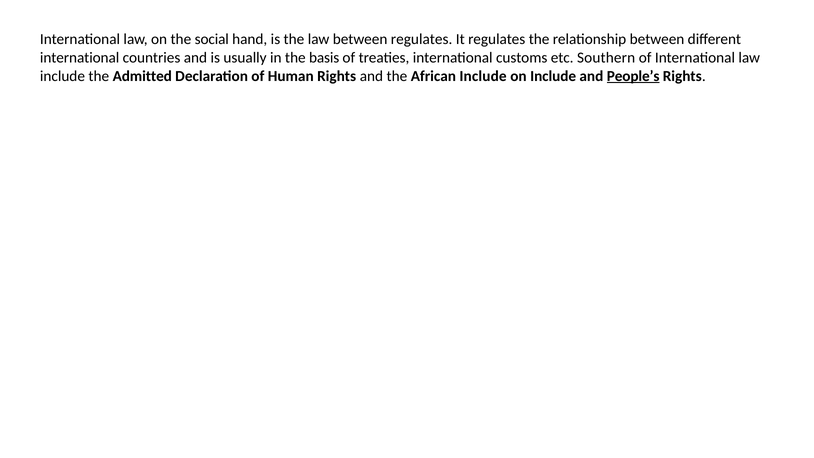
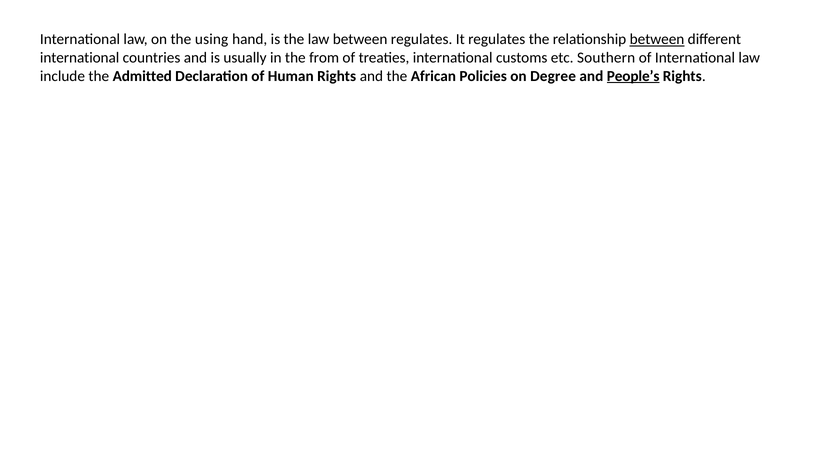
social: social -> using (212, 39)
between underline: none -> present (657, 39)
basis: basis -> from (324, 58)
African Include: Include -> Policies (483, 76)
on Include: Include -> Degree (553, 76)
